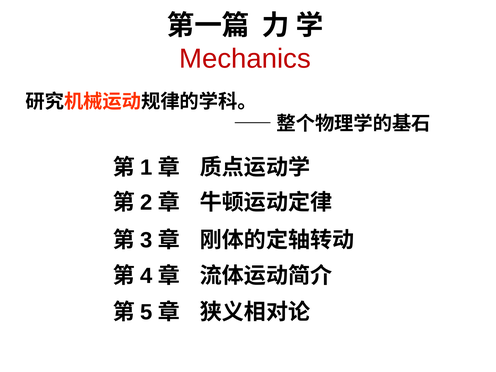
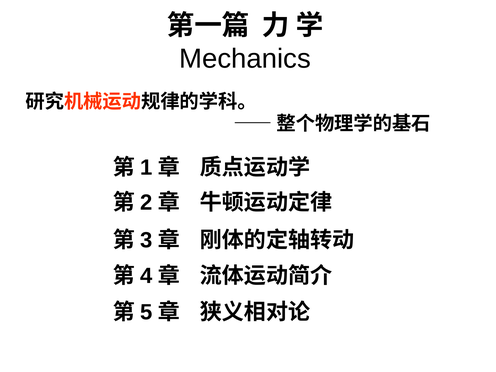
Mechanics colour: red -> black (245, 59)
